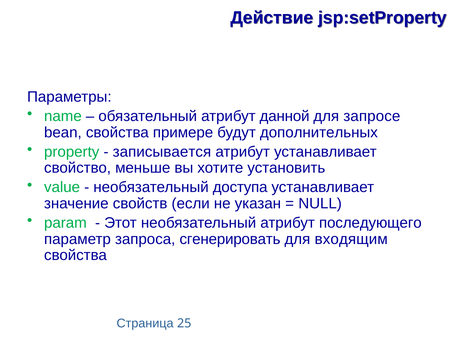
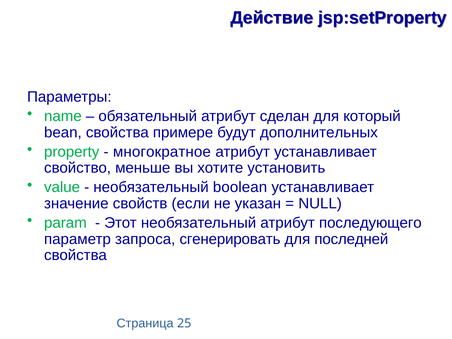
данной: данной -> сделан (285, 116)
запросе: запросе -> который (372, 116)
записывается: записывается -> многократное (162, 152)
доступа: доступа -> boolean (240, 187)
входящим: входящим -> последней (351, 239)
